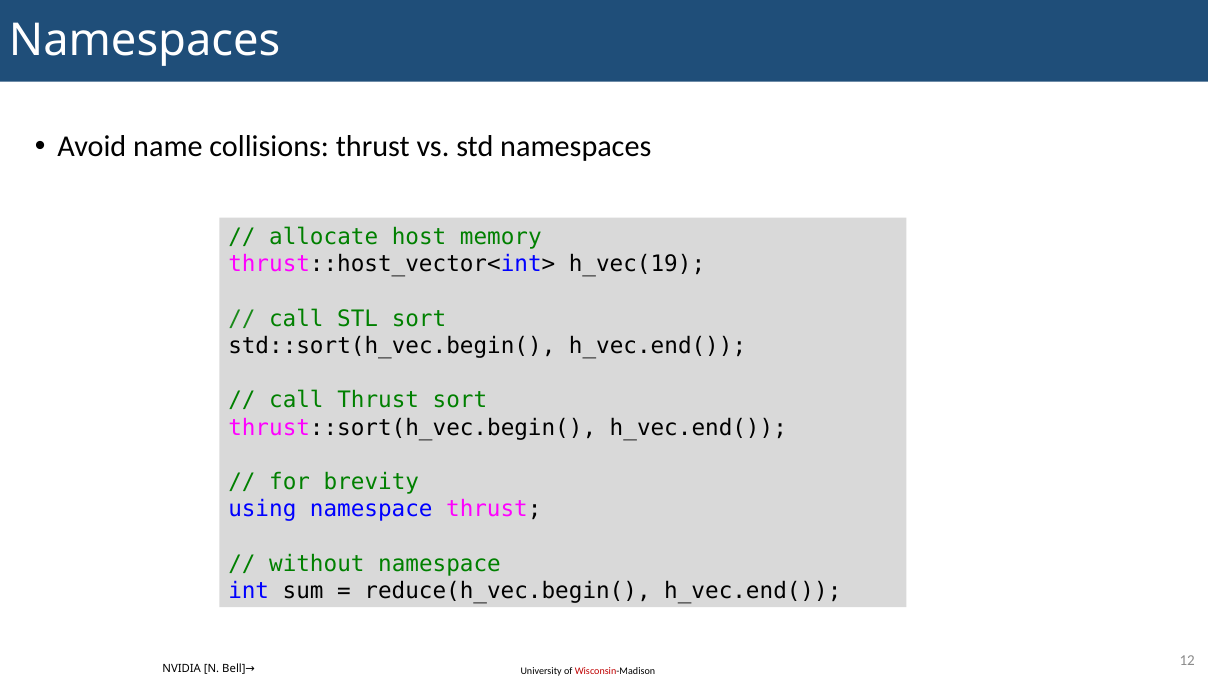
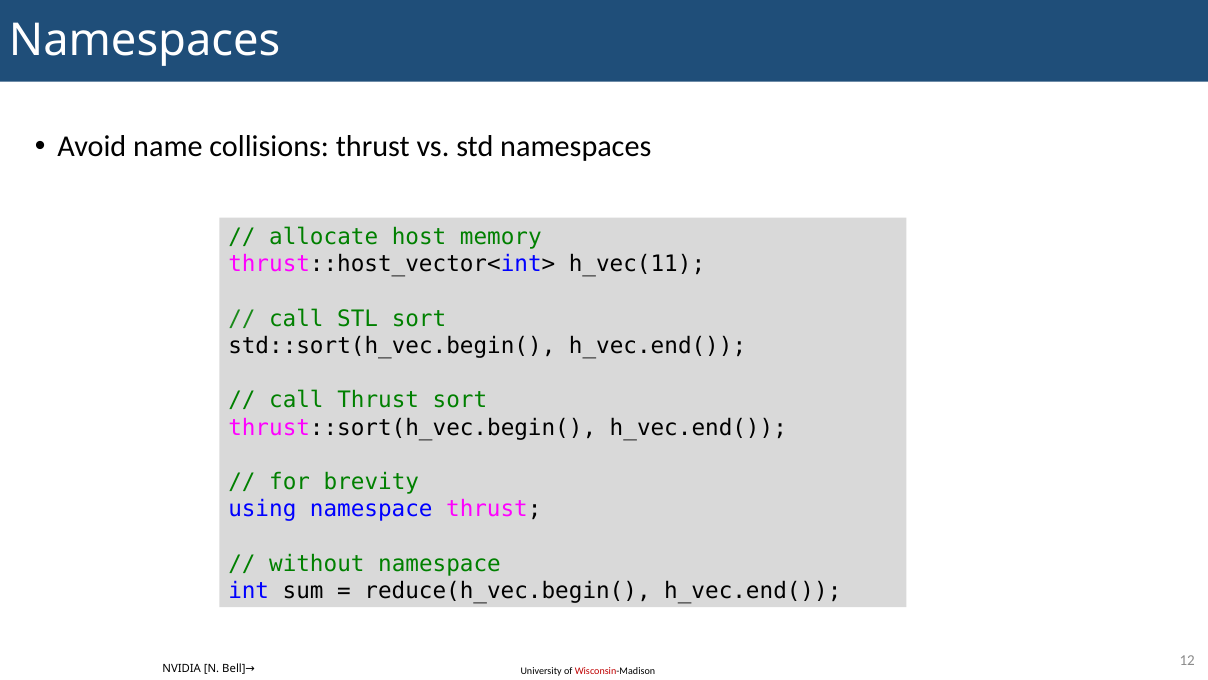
h_vec(19: h_vec(19 -> h_vec(11 (637, 264)
